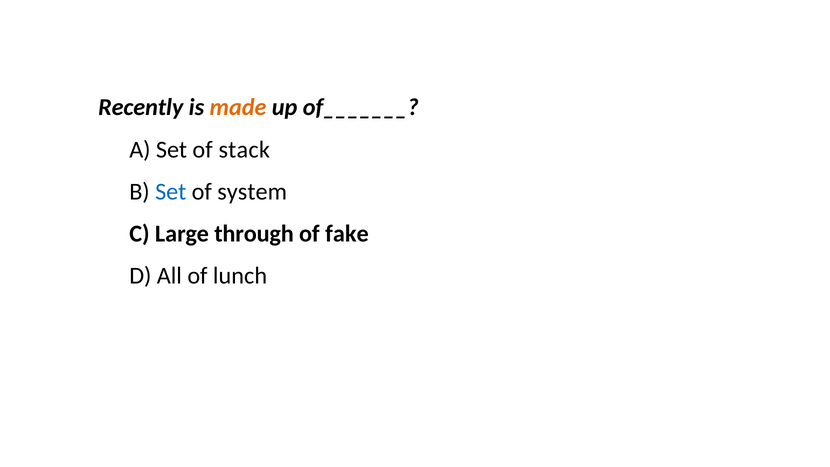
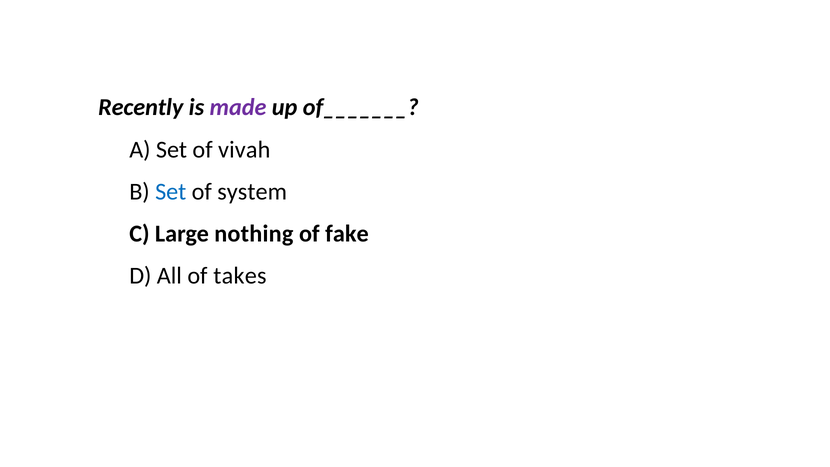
made colour: orange -> purple (238, 107)
stack: stack -> vivah (244, 149)
through: through -> nothing (254, 234)
lunch: lunch -> takes (240, 276)
